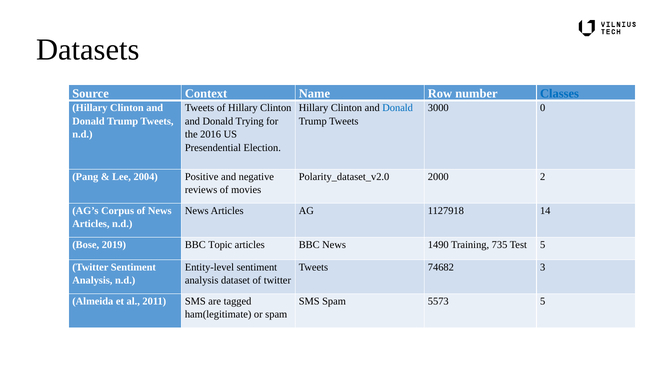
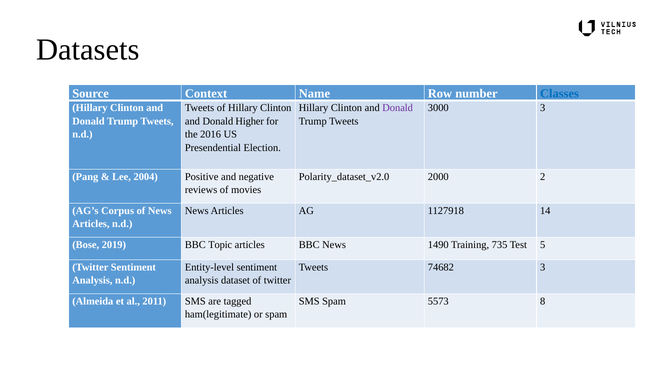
Donald colour: blue -> purple (398, 108)
3000 0: 0 -> 3 (543, 108)
Trying: Trying -> Higher (250, 121)
5573 5: 5 -> 8 (543, 301)
